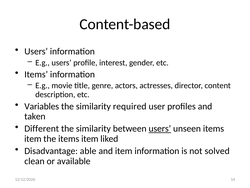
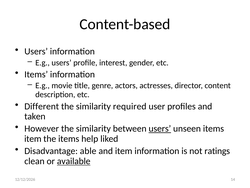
Variables: Variables -> Different (42, 106)
Different: Different -> However (42, 128)
the items item: item -> help (90, 138)
solved: solved -> ratings (217, 151)
available underline: none -> present (74, 161)
